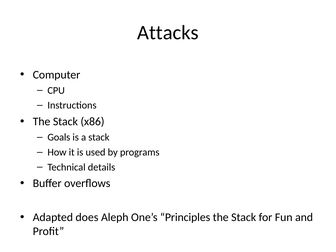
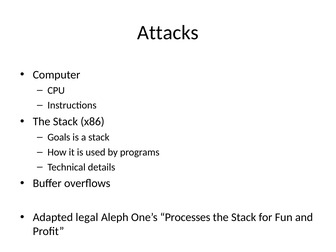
does: does -> legal (87, 217)
Principles: Principles -> Processes (185, 217)
